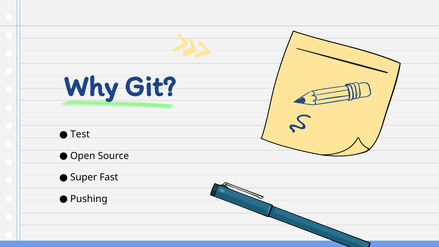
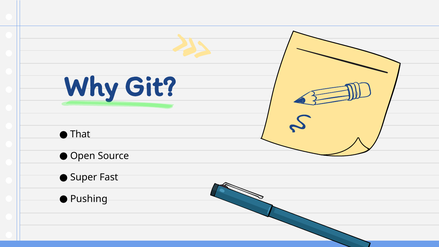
Test: Test -> That (80, 134)
